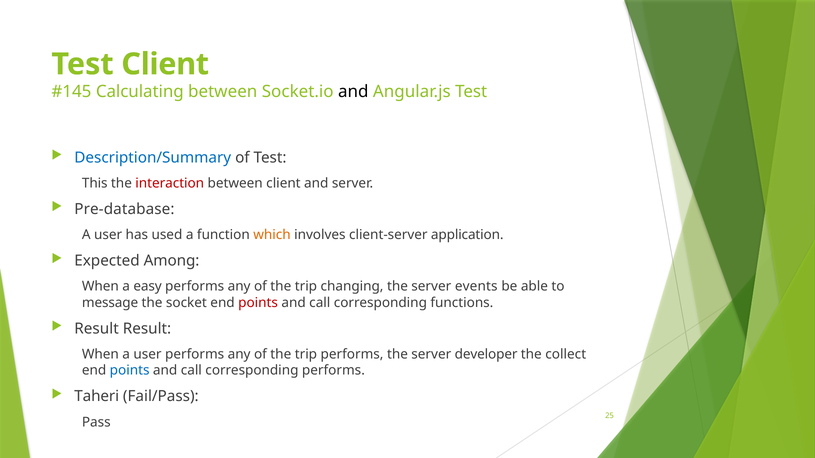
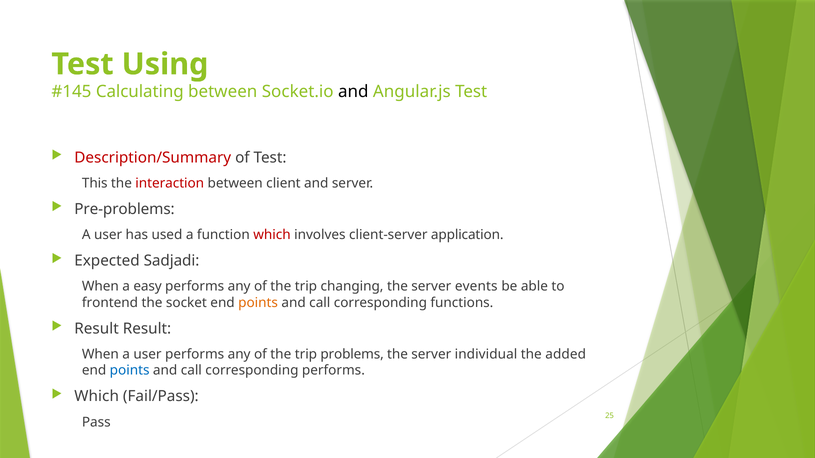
Test Client: Client -> Using (165, 64)
Description/Summary colour: blue -> red (153, 158)
Pre-database: Pre-database -> Pre-problems (125, 209)
which colour: orange -> red (272, 235)
Among: Among -> Sadjadi (172, 261)
message: message -> frontend (110, 303)
points colour: red -> orange (258, 303)
trip performs: performs -> problems (352, 355)
developer: developer -> individual (486, 355)
collect: collect -> added (566, 355)
Taheri: Taheri -> Which (97, 397)
